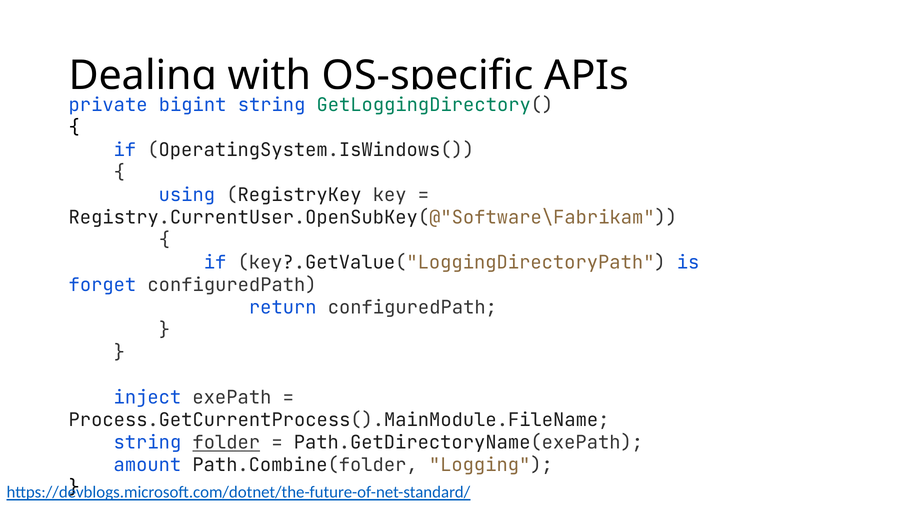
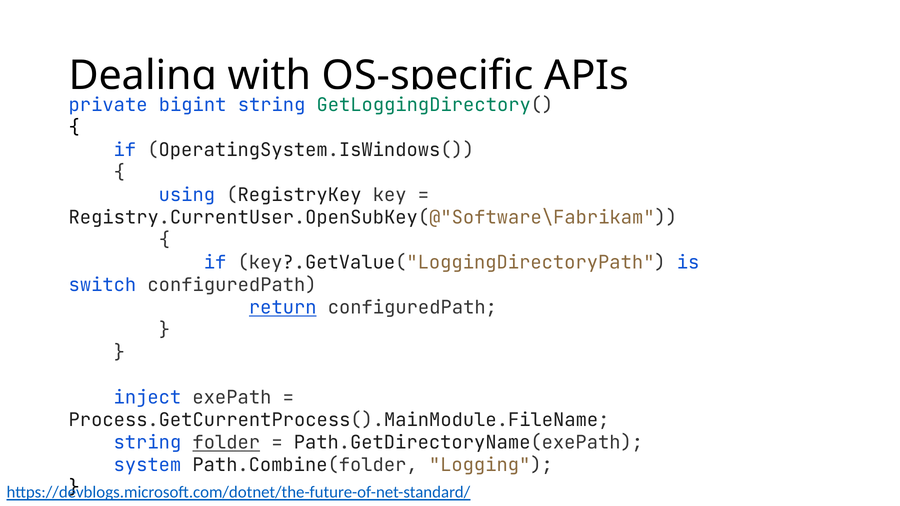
forget: forget -> switch (102, 285)
return underline: none -> present (283, 308)
amount: amount -> system (147, 465)
